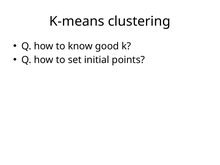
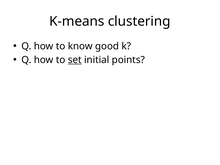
set underline: none -> present (75, 60)
